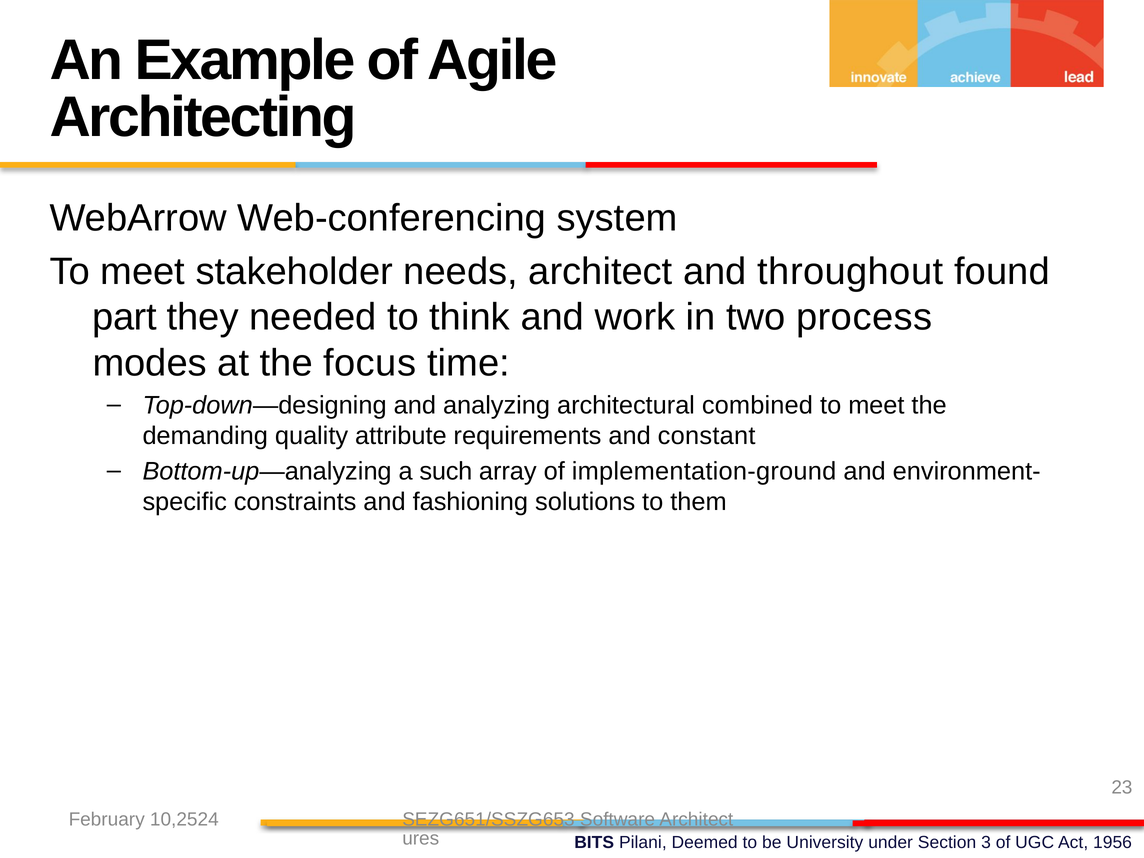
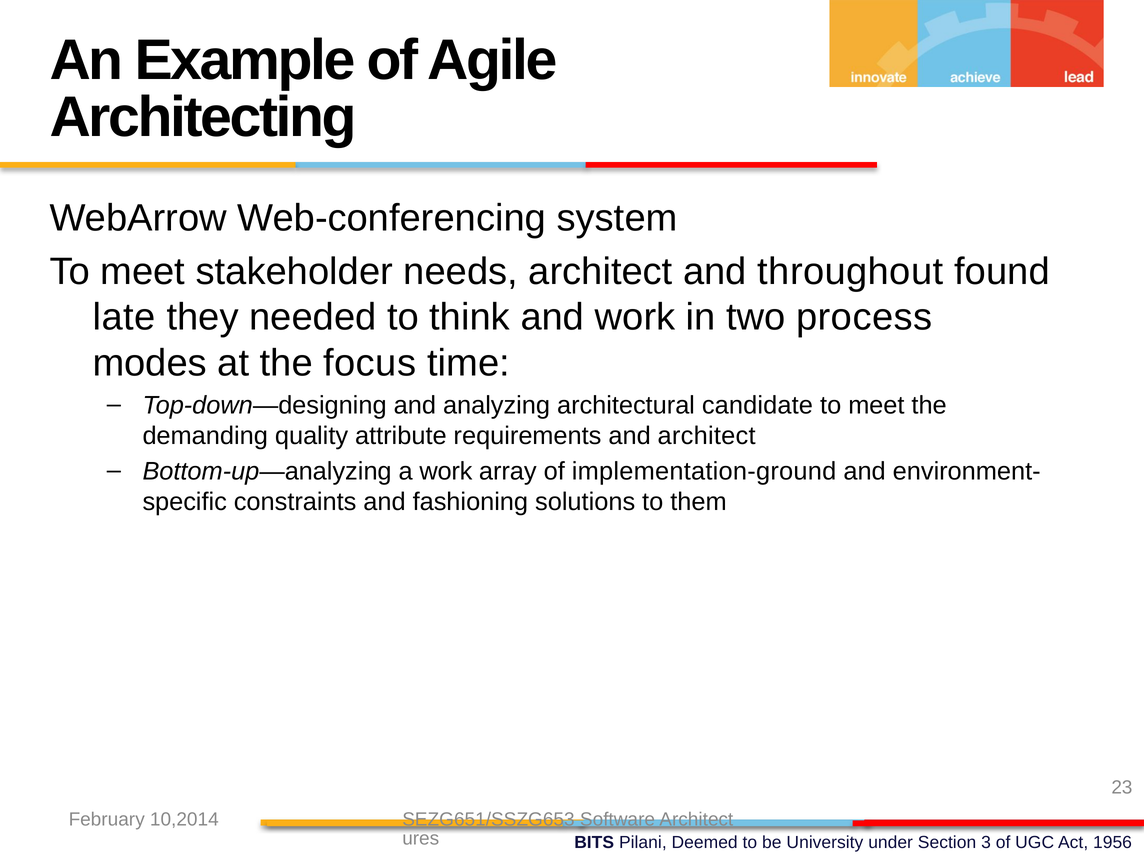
part: part -> late (124, 317)
combined: combined -> candidate (757, 405)
and constant: constant -> architect (707, 436)
a such: such -> work (446, 471)
10,2524: 10,2524 -> 10,2014 (184, 819)
